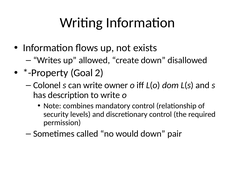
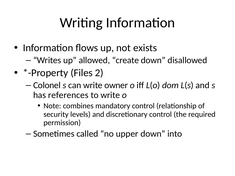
Goal: Goal -> Files (82, 73)
description: description -> references (68, 95)
would: would -> upper (127, 134)
pair: pair -> into (175, 134)
